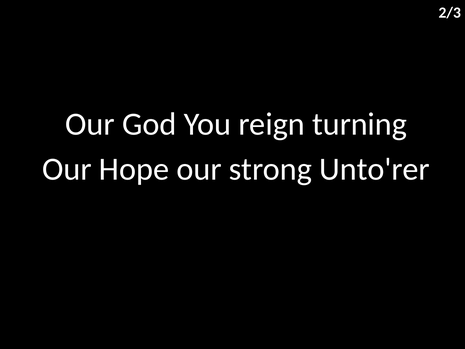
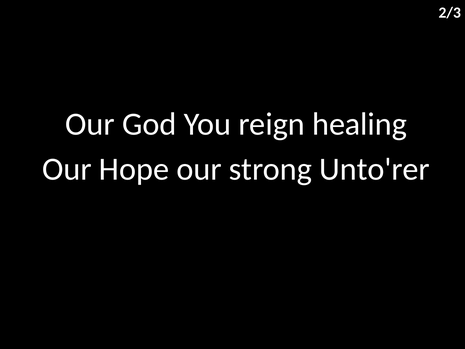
turning: turning -> healing (360, 124)
